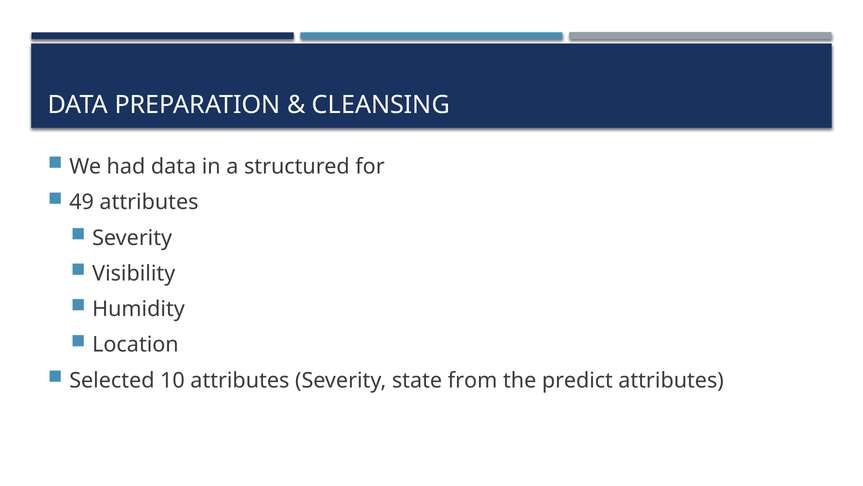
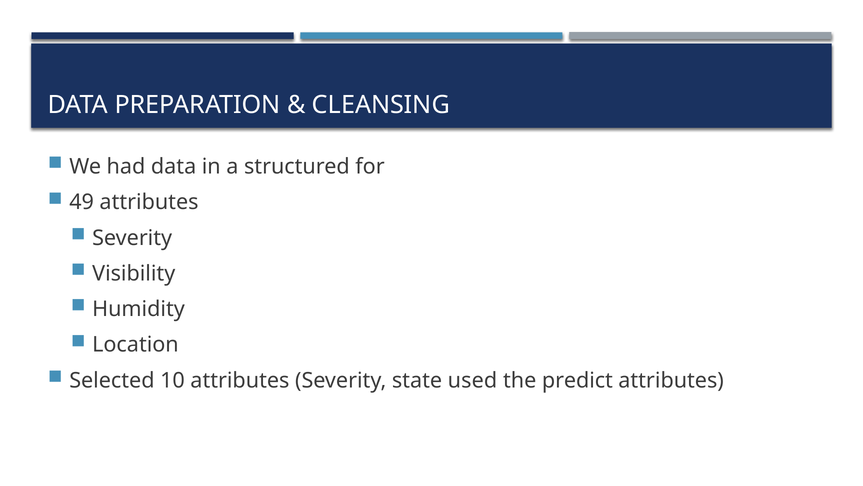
from: from -> used (472, 380)
